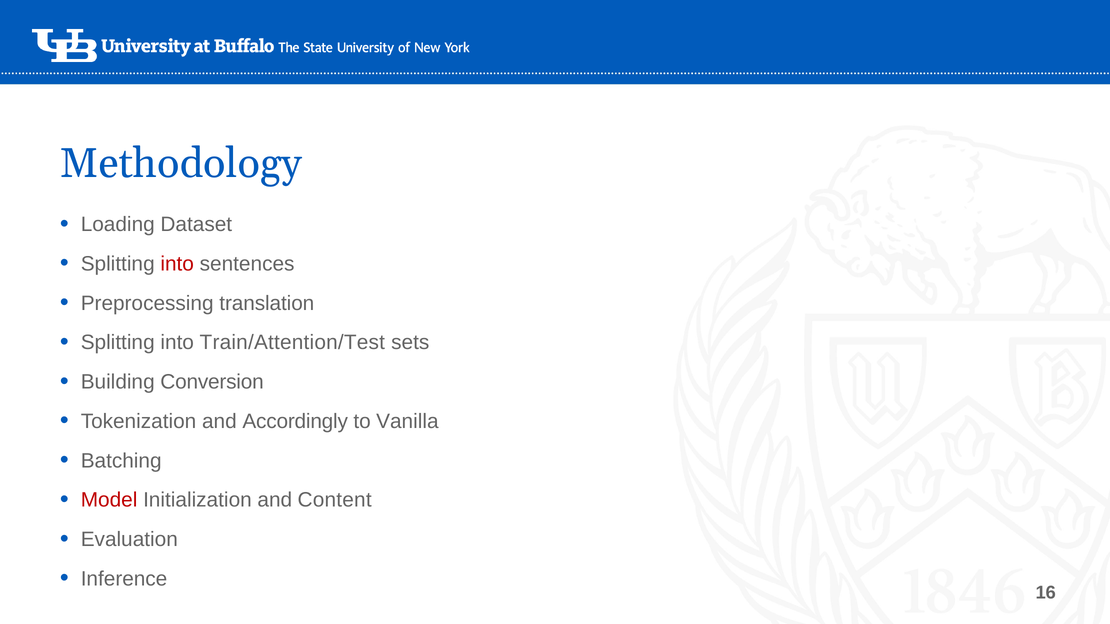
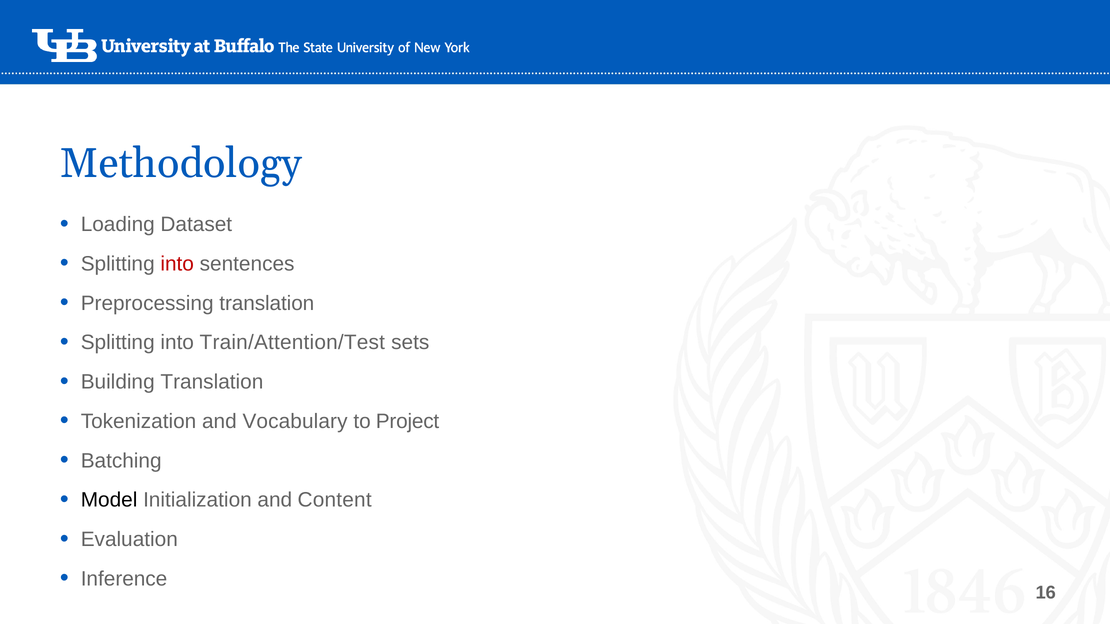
Building Conversion: Conversion -> Translation (212, 382)
Accordingly: Accordingly -> Vocabulary (295, 422)
Vanilla: Vanilla -> Project (408, 422)
Model colour: red -> black (109, 500)
